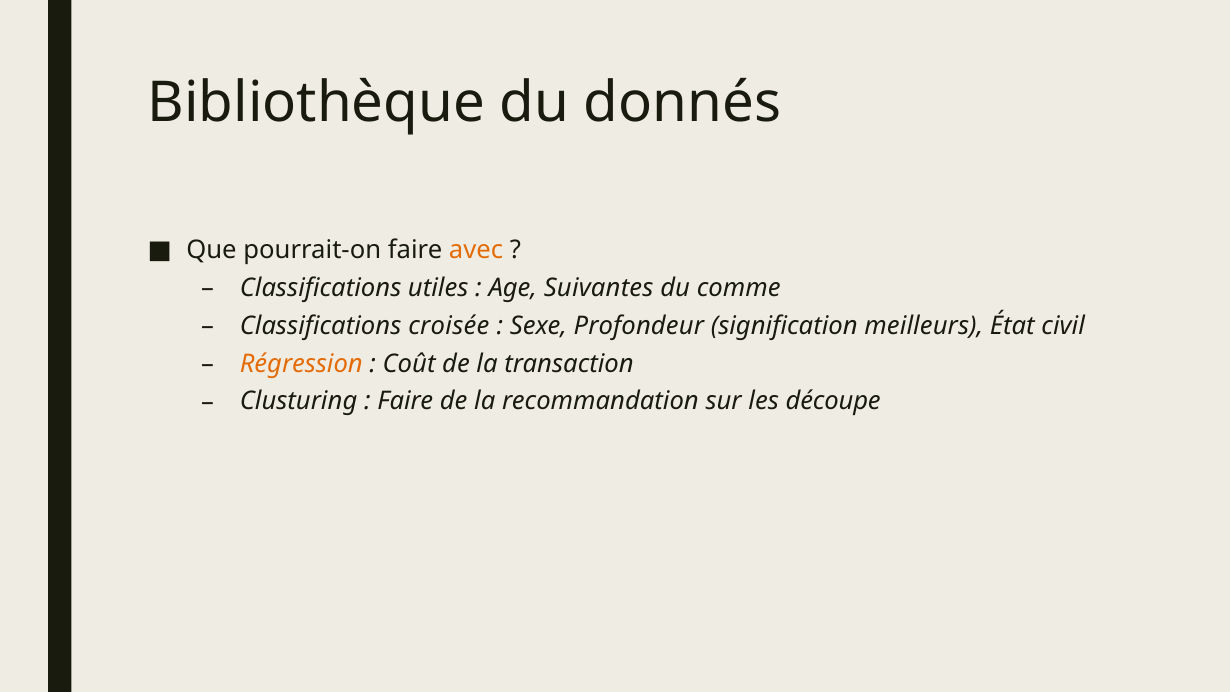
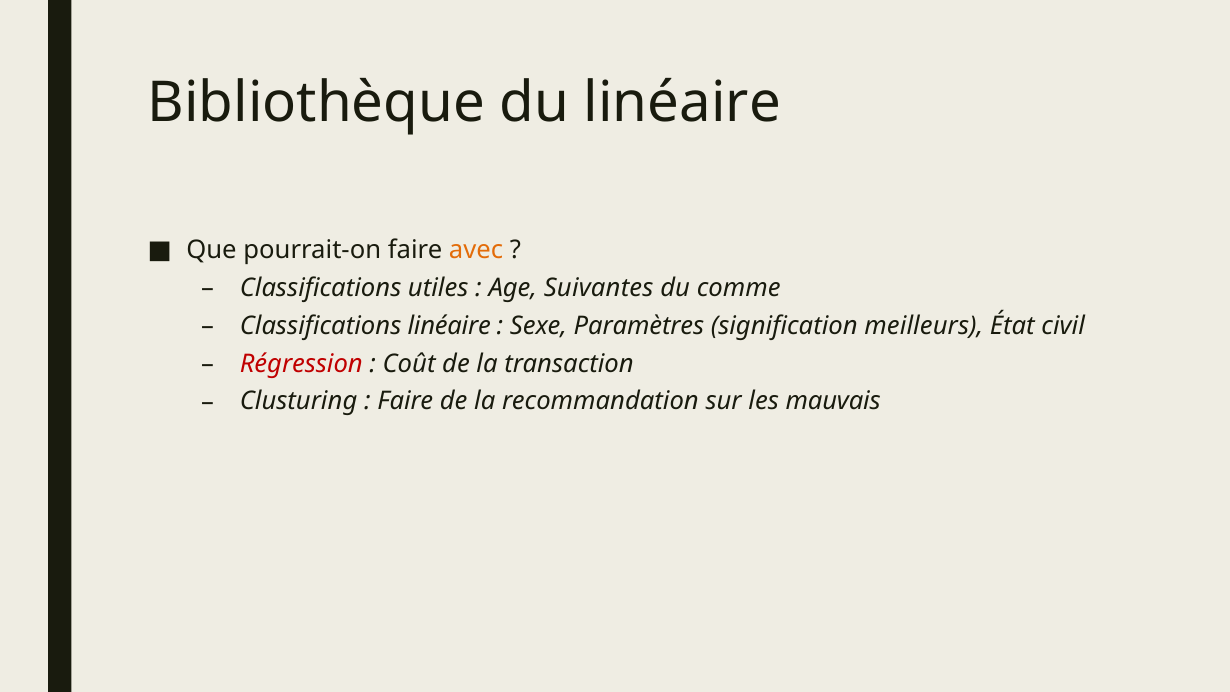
du donnés: donnés -> linéaire (682, 103)
Classifications croisée: croisée -> linéaire (449, 326)
Profondeur: Profondeur -> Paramètres (639, 326)
Régression colour: orange -> red (301, 364)
découpe: découpe -> mauvais (833, 401)
